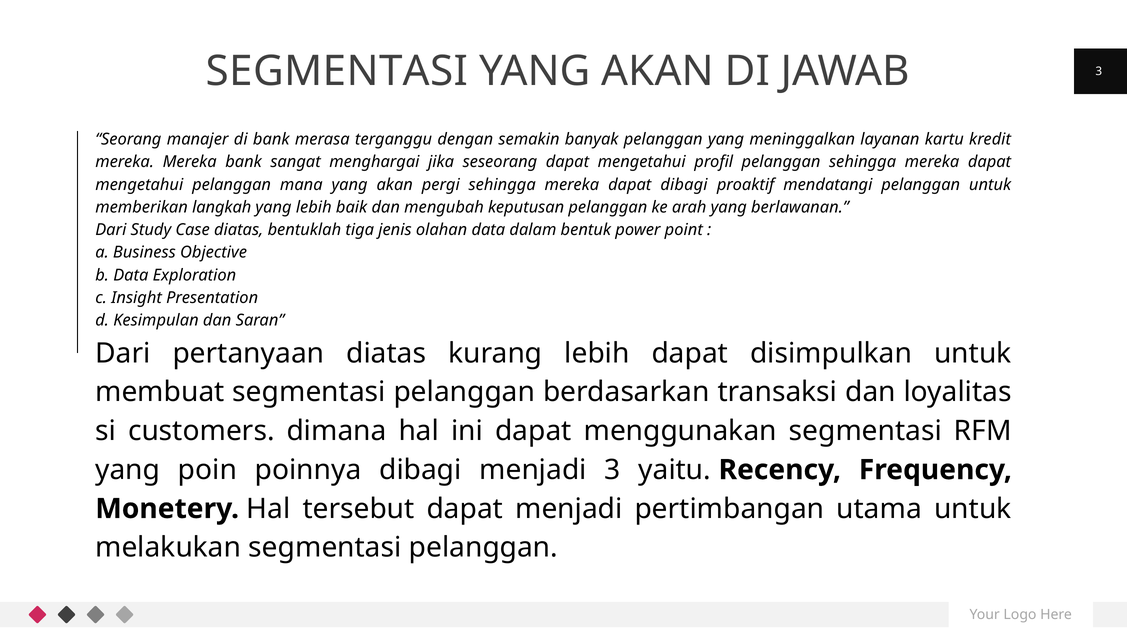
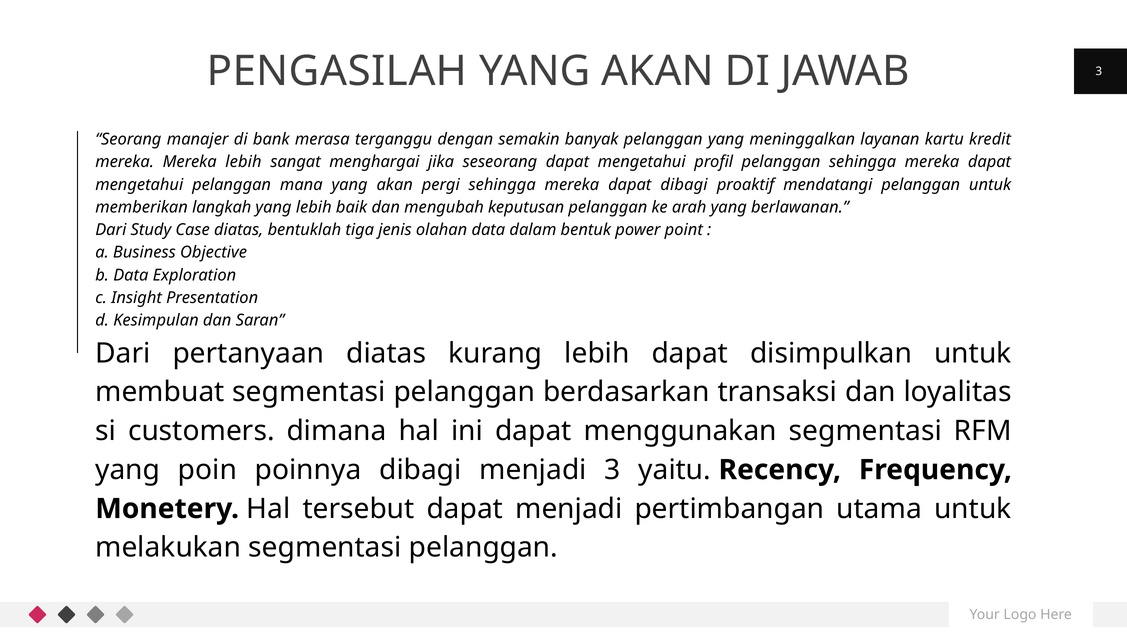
SEGMENTASI: SEGMENTASI -> PENGASILAH (337, 71)
Mereka bank: bank -> lebih (243, 162)
